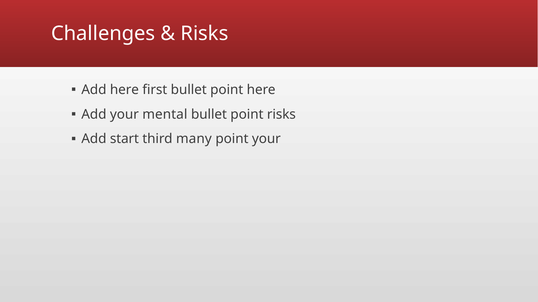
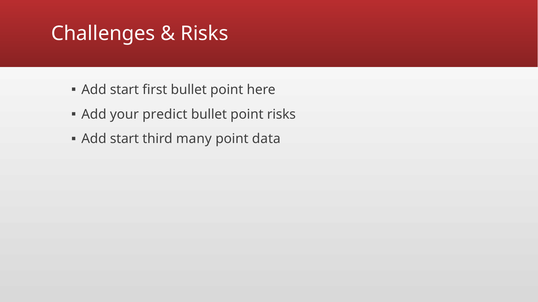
here: here -> start (124, 90)
mental: mental -> predict (165, 115)
point your: your -> data (266, 139)
